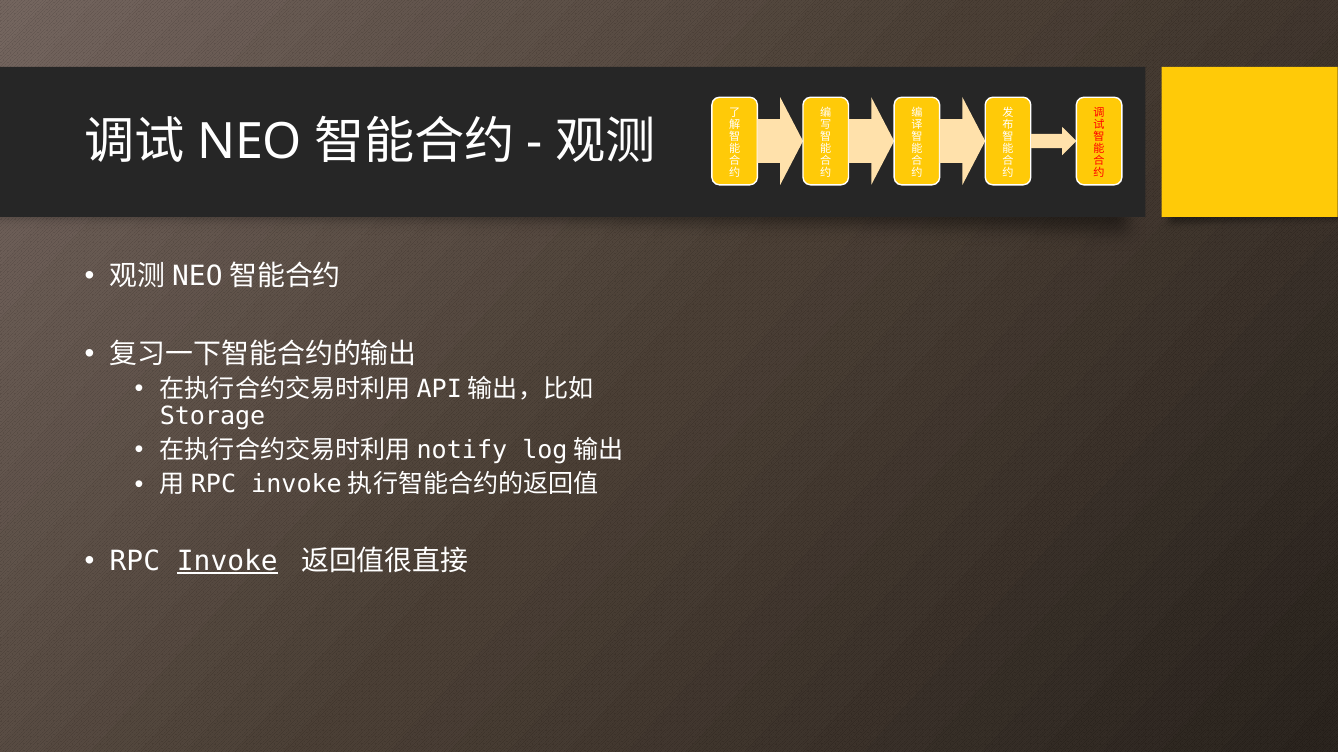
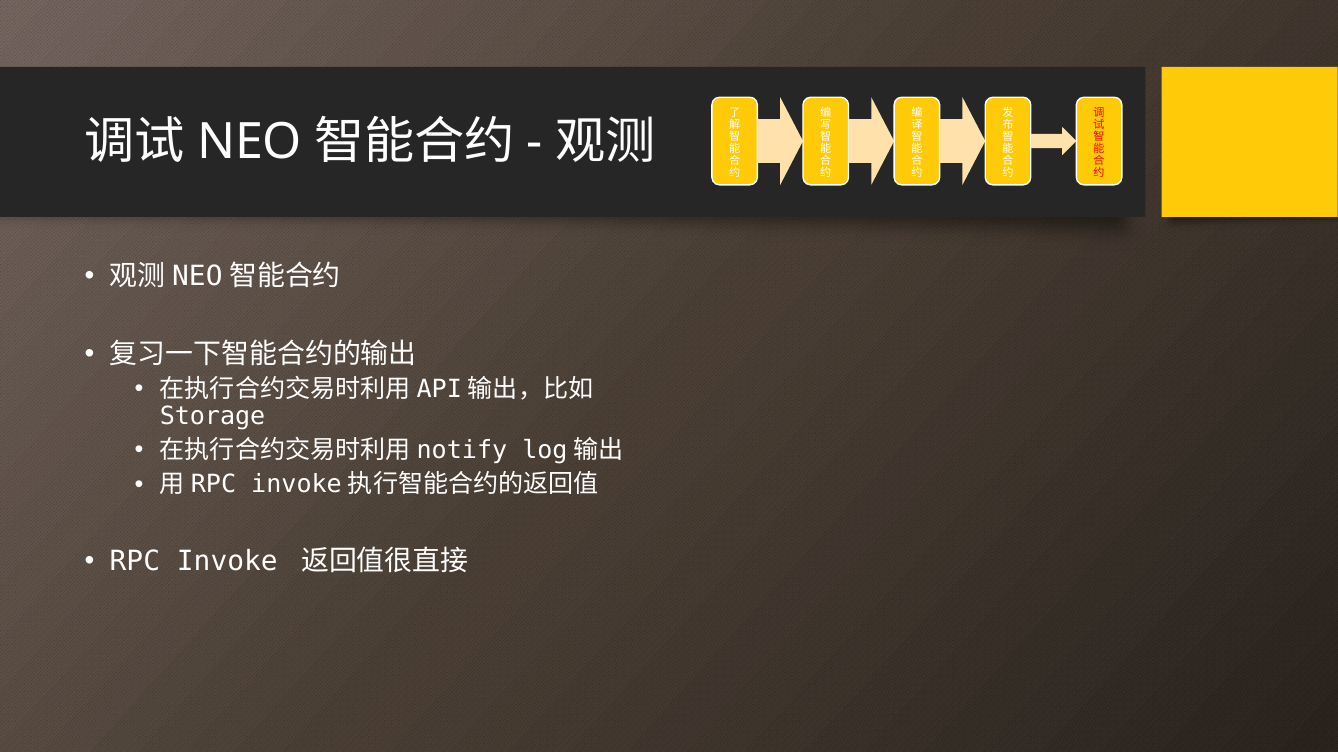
Invoke underline: present -> none (227, 562)
